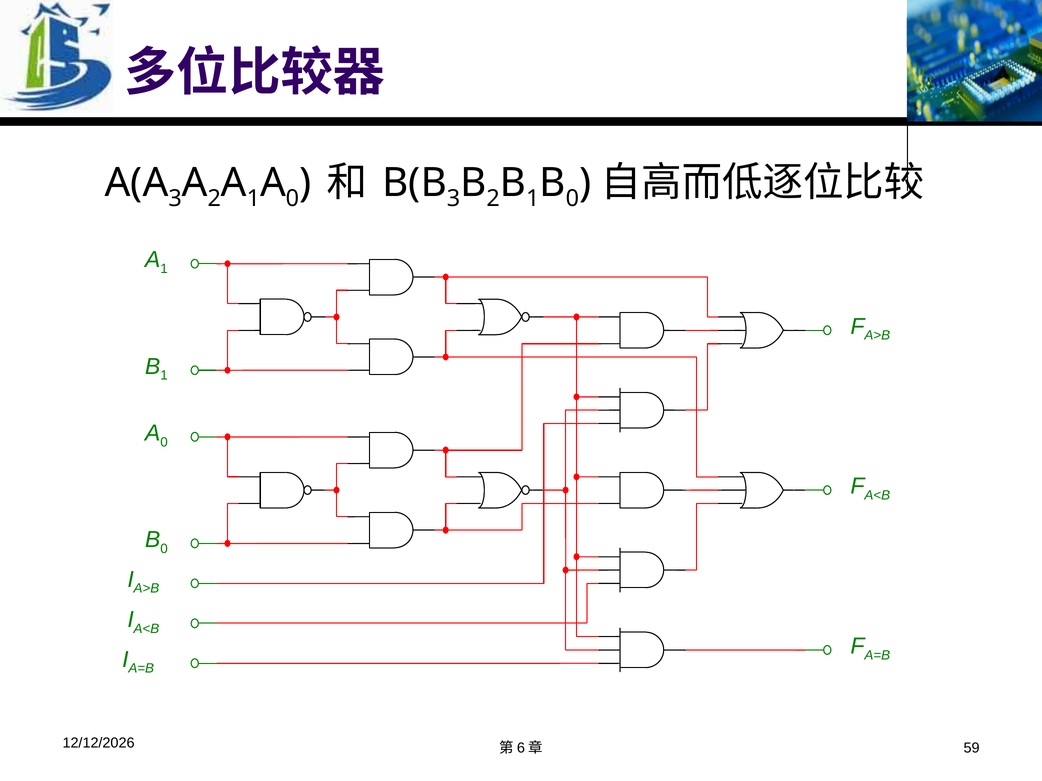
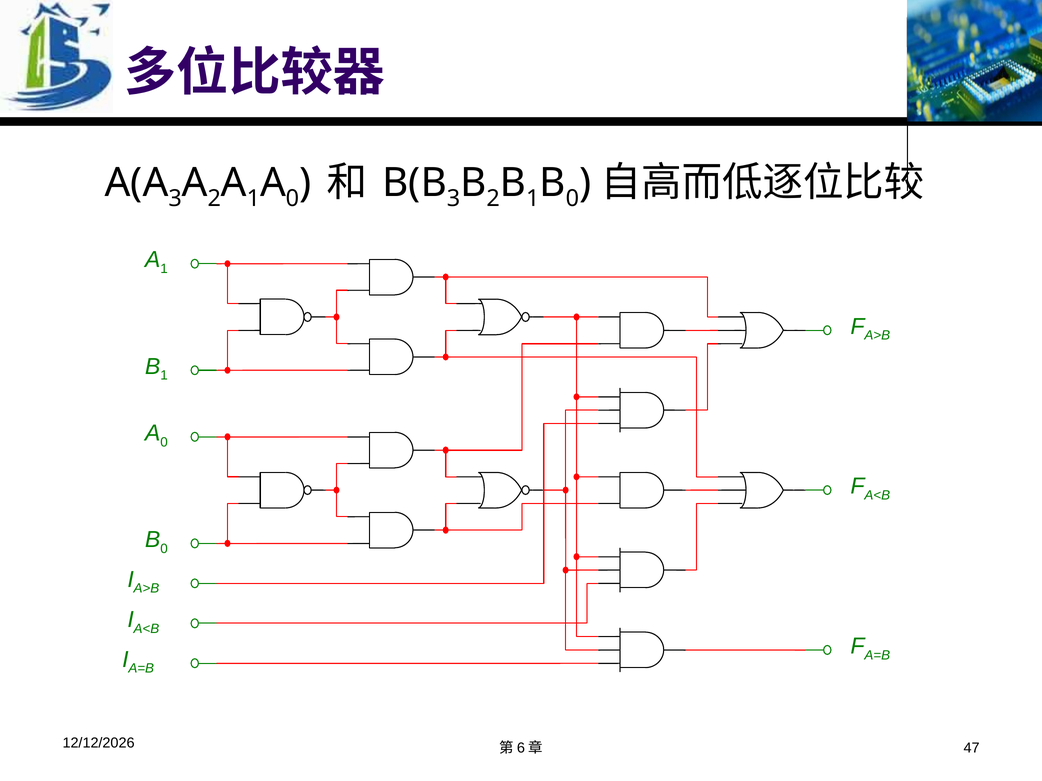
59: 59 -> 47 (972, 748)
